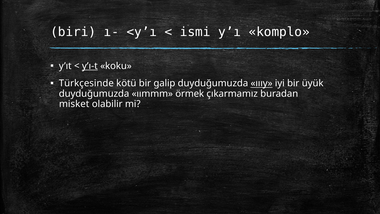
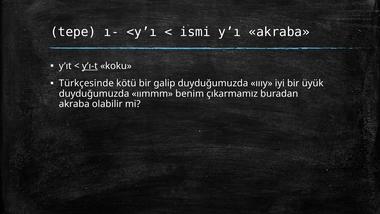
biri: biri -> tepe (73, 32)
y’ı komplo: komplo -> akraba (279, 32)
ıııy underline: present -> none (262, 83)
örmek: örmek -> benim (190, 94)
misket: misket -> akraba (74, 104)
